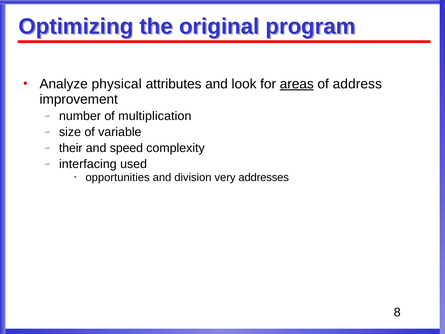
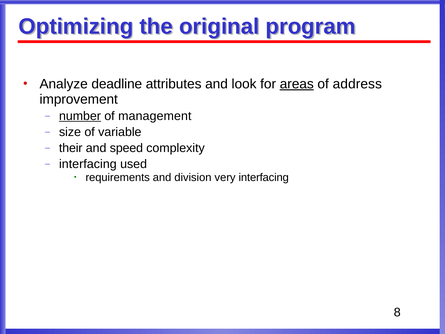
physical: physical -> deadline (117, 84)
number underline: none -> present (80, 116)
multiplication: multiplication -> management (155, 116)
opportunities: opportunities -> requirements (118, 177)
very addresses: addresses -> interfacing (264, 177)
